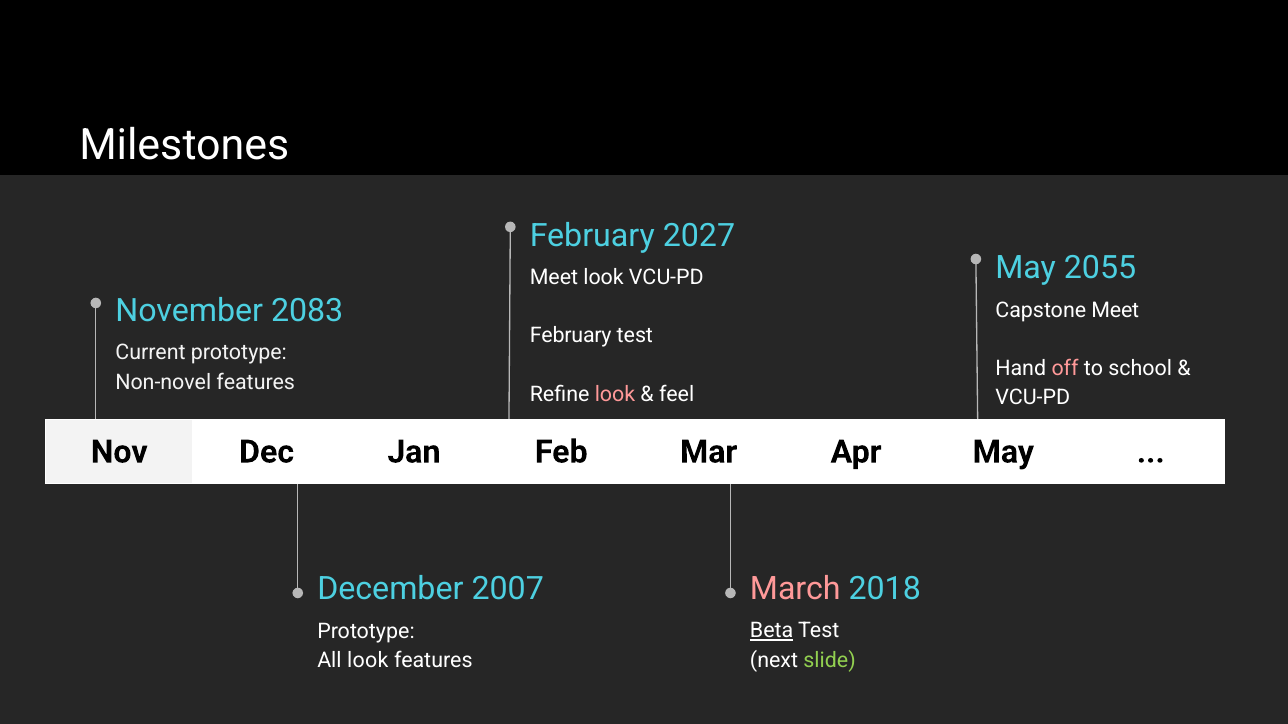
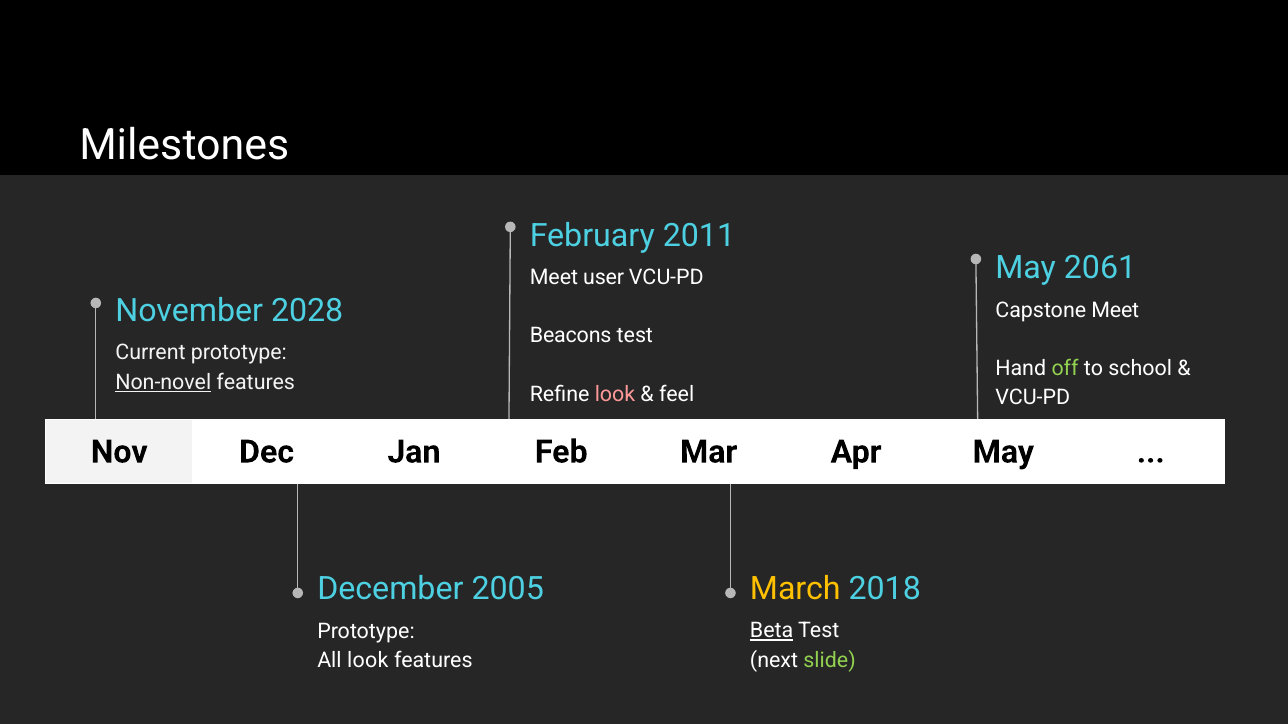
2027: 2027 -> 2011 (699, 236)
2055: 2055 -> 2061 (1100, 268)
Meet look: look -> user (604, 278)
2083: 2083 -> 2028 (307, 311)
February: February -> Beacons (571, 336)
off colour: pink -> light green (1065, 368)
Non-novel underline: none -> present (163, 383)
March colour: pink -> yellow (795, 589)
2007: 2007 -> 2005 (508, 590)
